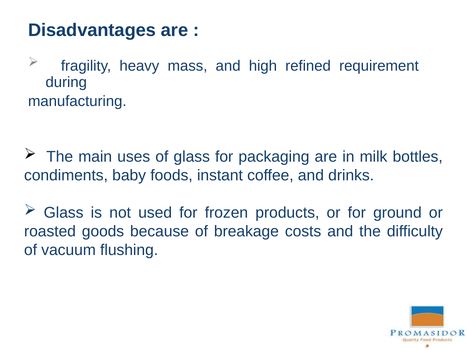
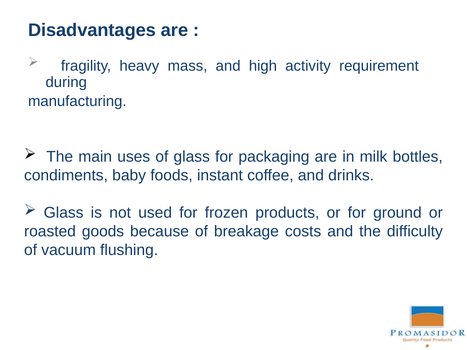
refined: refined -> activity (308, 66)
